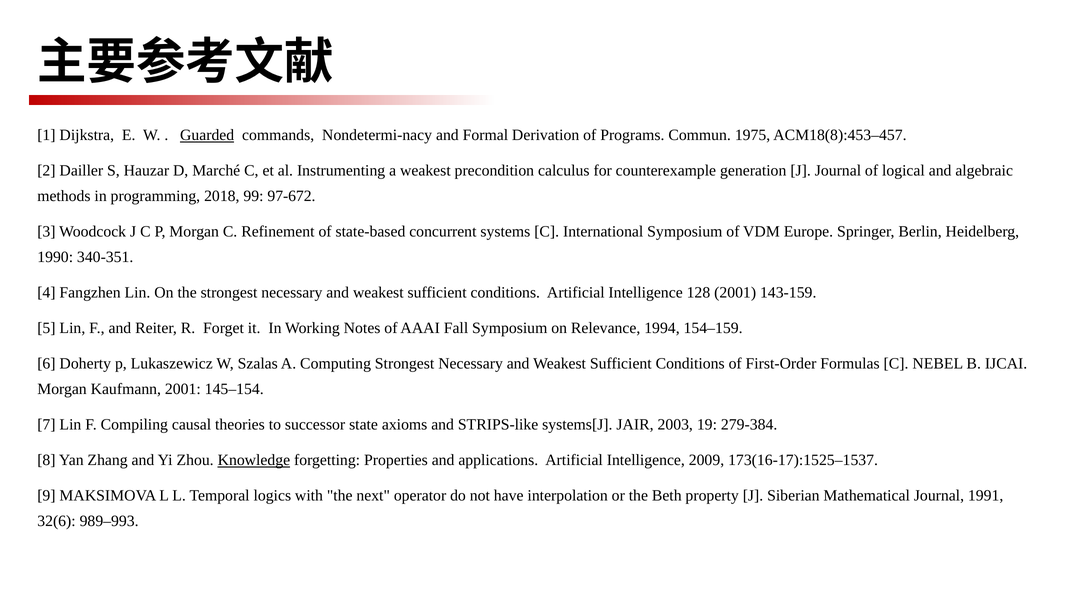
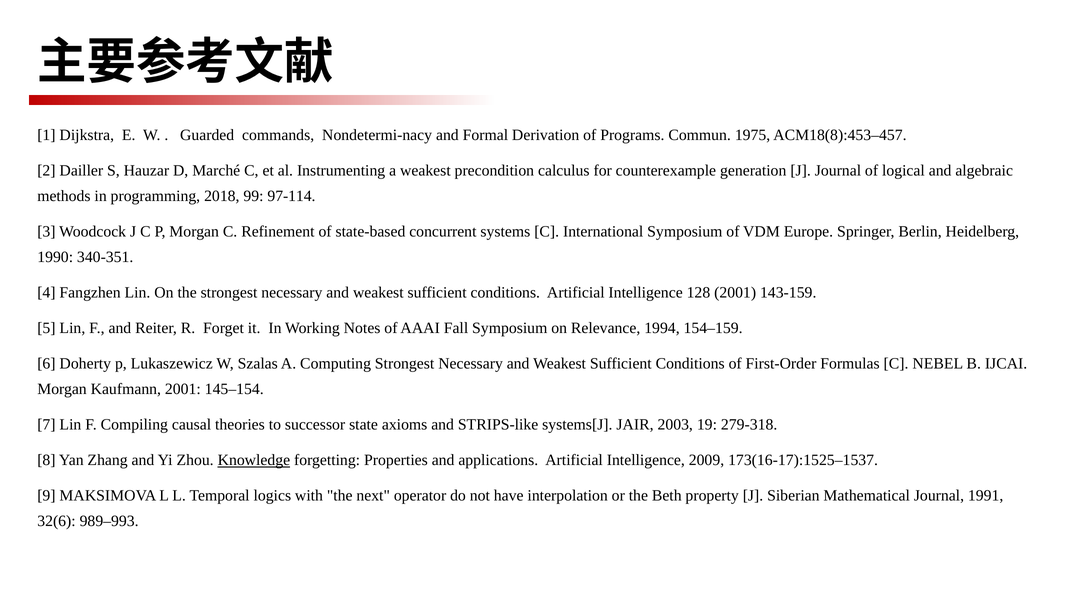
Guarded underline: present -> none (207, 135)
97-672: 97-672 -> 97-114 (291, 196)
279-384: 279-384 -> 279-318 (749, 425)
